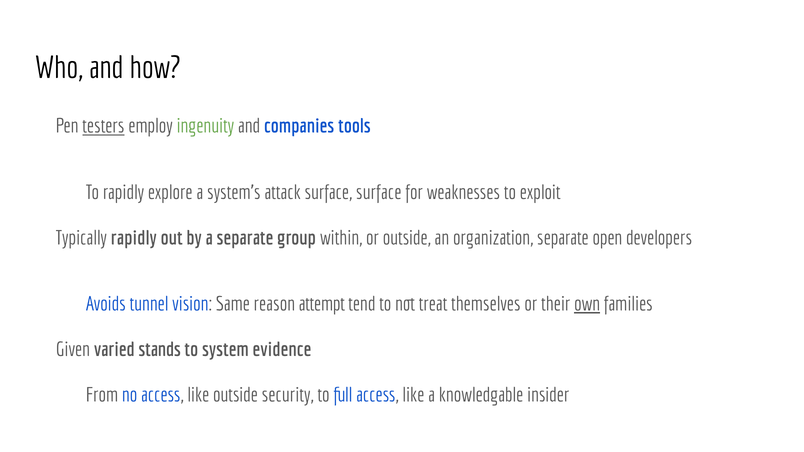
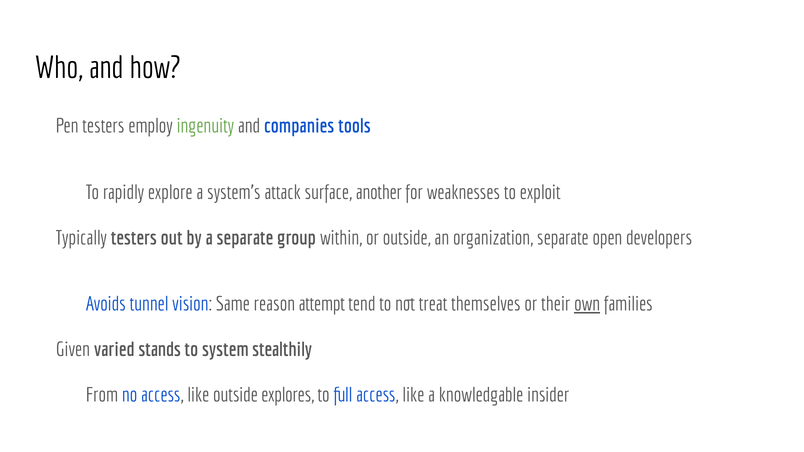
testers underline: present -> none (103, 126)
surface surface: surface -> another (379, 193)
Typically rapidly: rapidly -> testers (134, 238)
evidence: evidence -> stealthily (282, 350)
security: security -> explores (288, 395)
